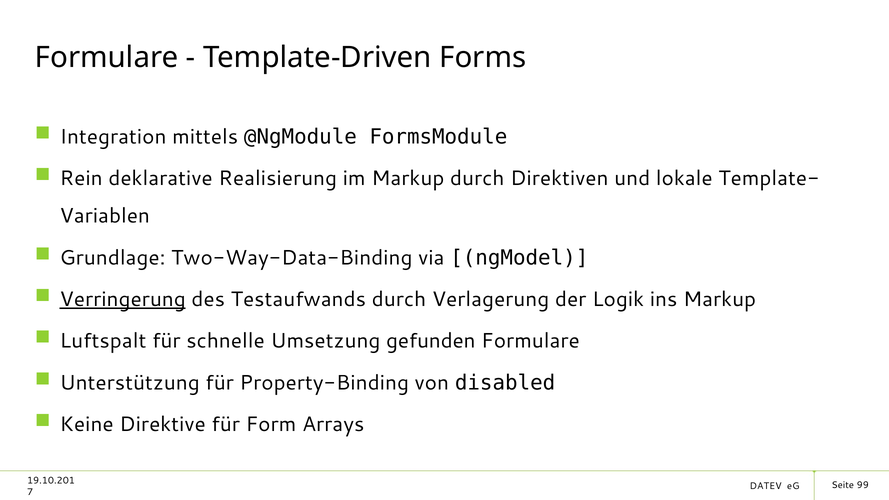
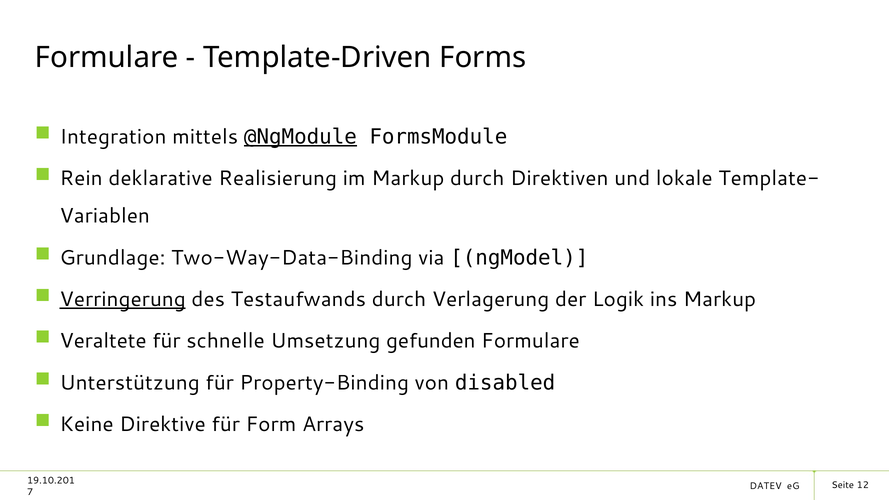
@NgModule underline: none -> present (300, 137)
Luftspalt: Luftspalt -> Veraltete (103, 341)
99: 99 -> 12 (863, 485)
